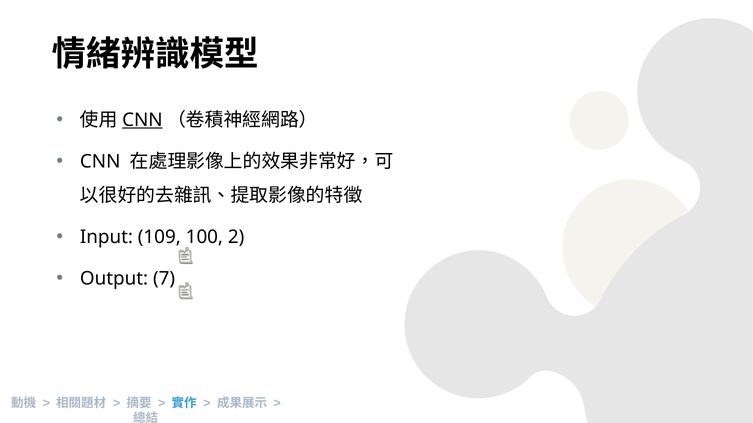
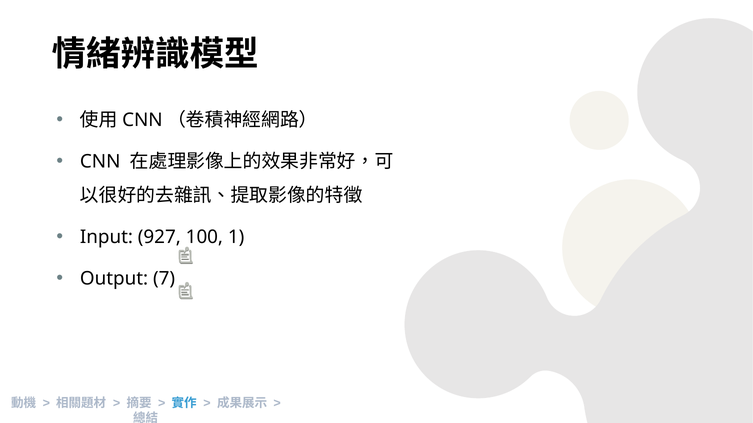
CNN underline: present -> none (142, 120)
109: 109 -> 927 (159, 237)
2: 2 -> 1 (236, 237)
